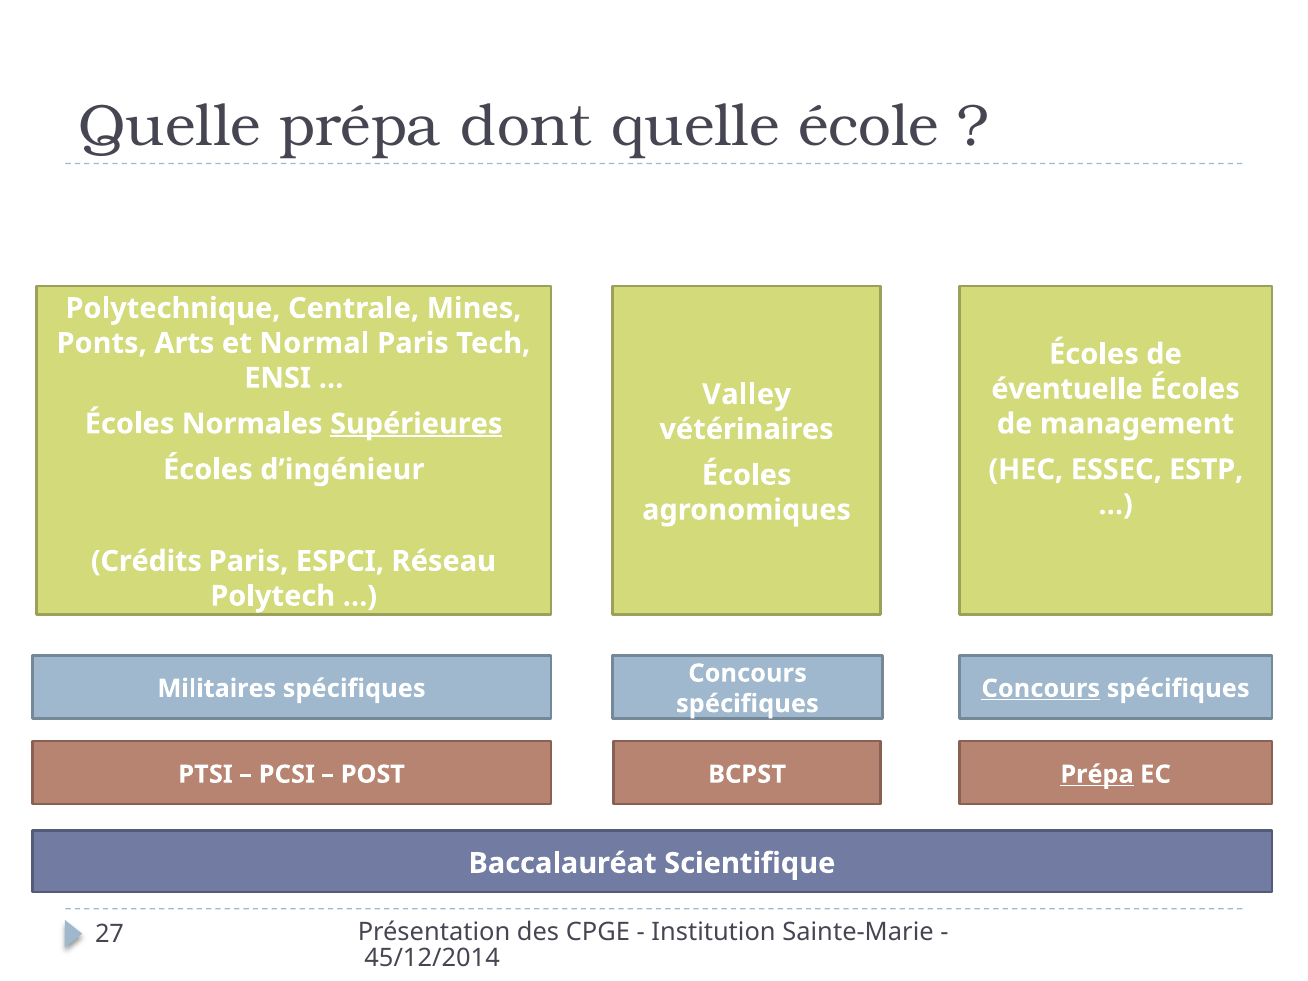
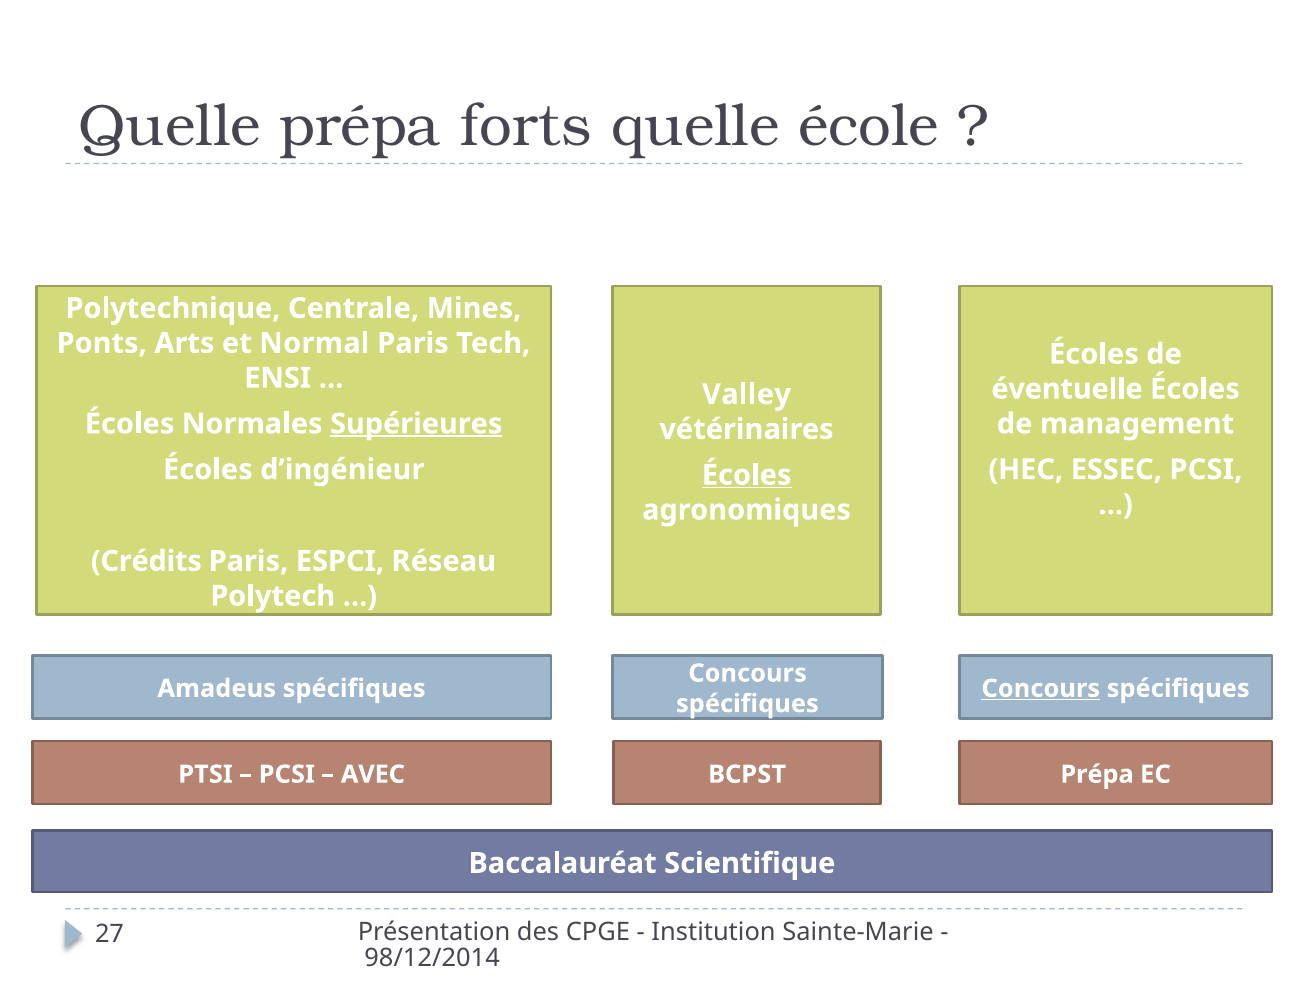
dont: dont -> forts (526, 126)
ESSEC ESTP: ESTP -> PCSI (1206, 470)
Écoles underline: none -> present (747, 475)
Militaires: Militaires -> Amadeus (217, 689)
POST: POST -> AVEC (373, 774)
Prépa underline: present -> none (1097, 774)
45/12/2014: 45/12/2014 -> 98/12/2014 (432, 958)
